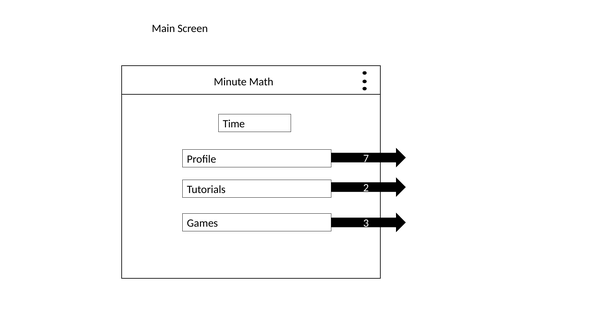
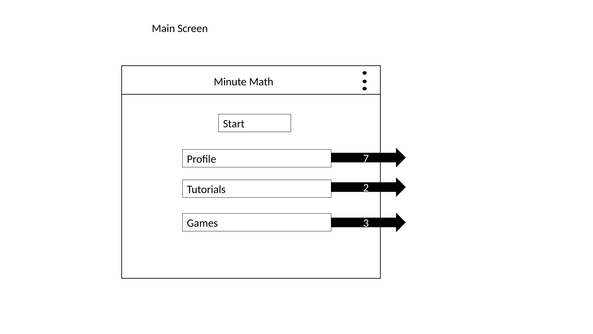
Time: Time -> Start (234, 124)
